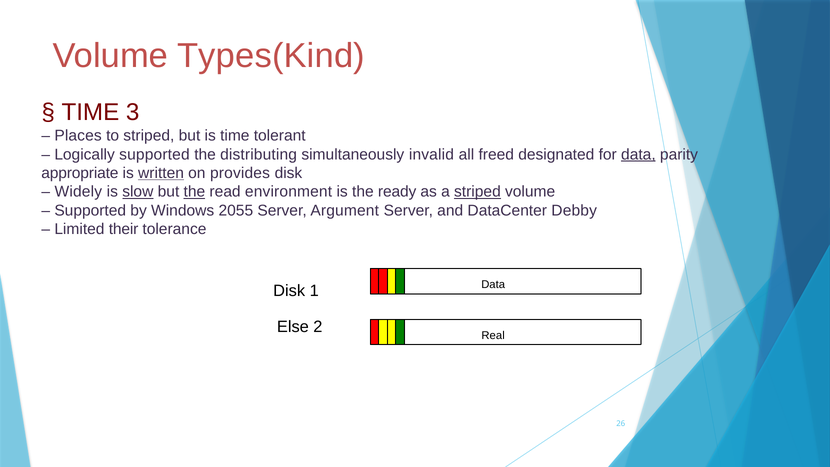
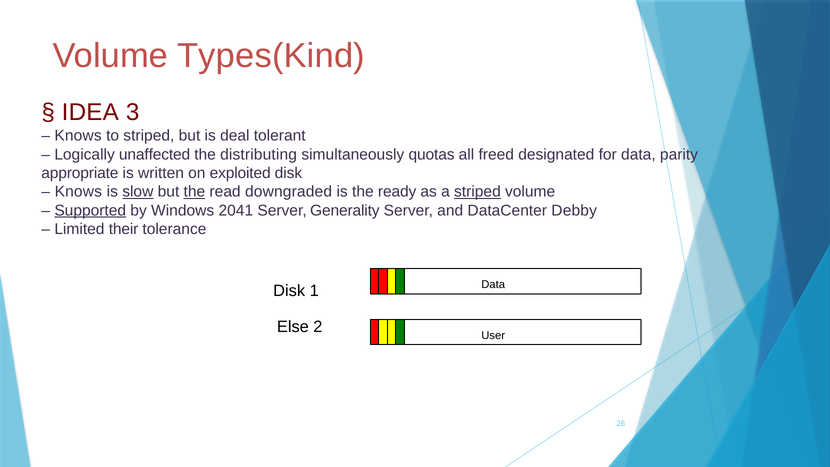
TIME: TIME -> IDEA (90, 112)
Places: Places -> Knows (78, 136)
is time: time -> deal (235, 136)
Logically supported: supported -> unaffected (155, 154)
invalid: invalid -> quotas (432, 154)
data underline: present -> none (638, 154)
written underline: present -> none (161, 173)
provides: provides -> exploited (240, 173)
Widely: Widely -> Knows (78, 192)
environment: environment -> downgraded (289, 192)
Supported underline: none -> present (90, 210)
2055: 2055 -> 2041 (236, 210)
Argument: Argument -> Generality (345, 210)
Real: Real -> User (493, 335)
